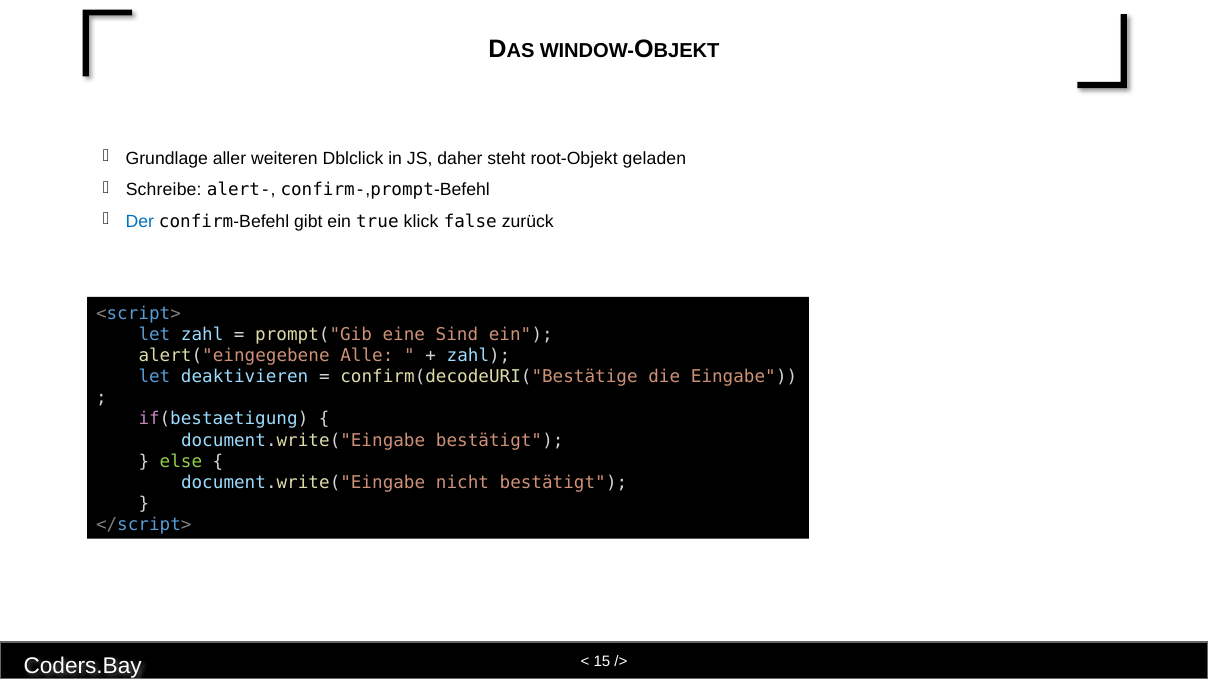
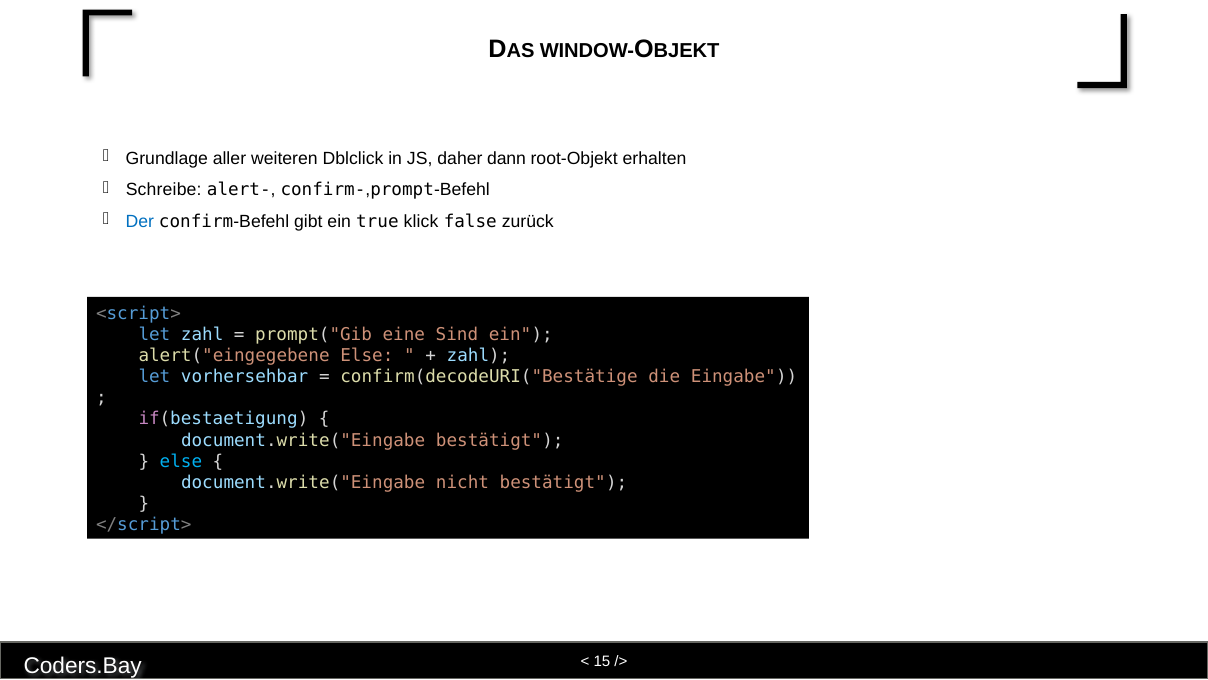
steht: steht -> dann (507, 158)
geladen: geladen -> erhalten (655, 158)
alert("eingegebene Alle: Alle -> Else (367, 355)
deaktivieren: deaktivieren -> vorhersehbar (245, 376)
else colour: light green -> light blue (181, 461)
